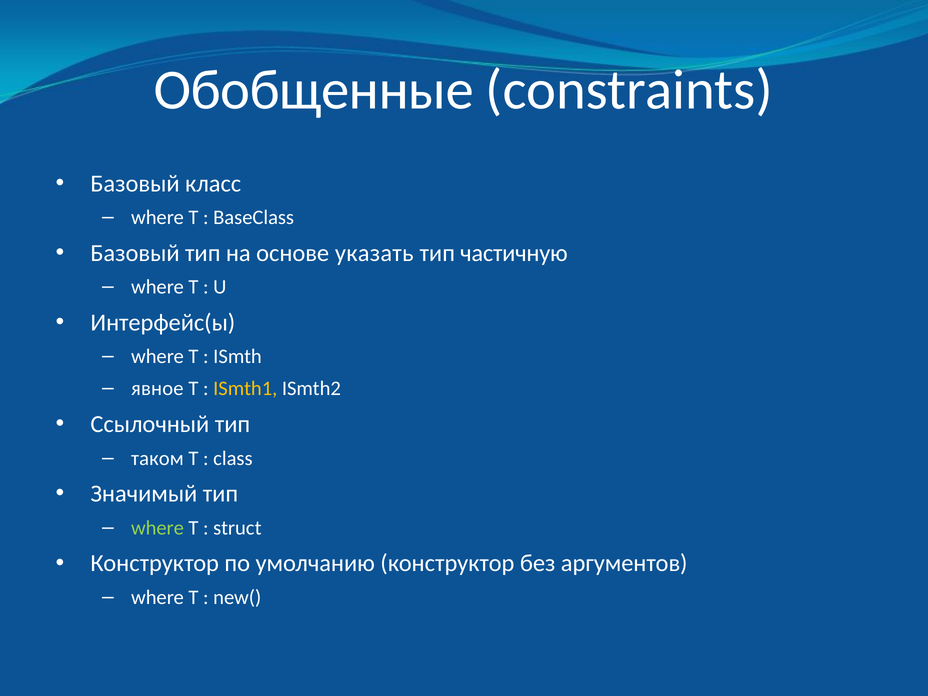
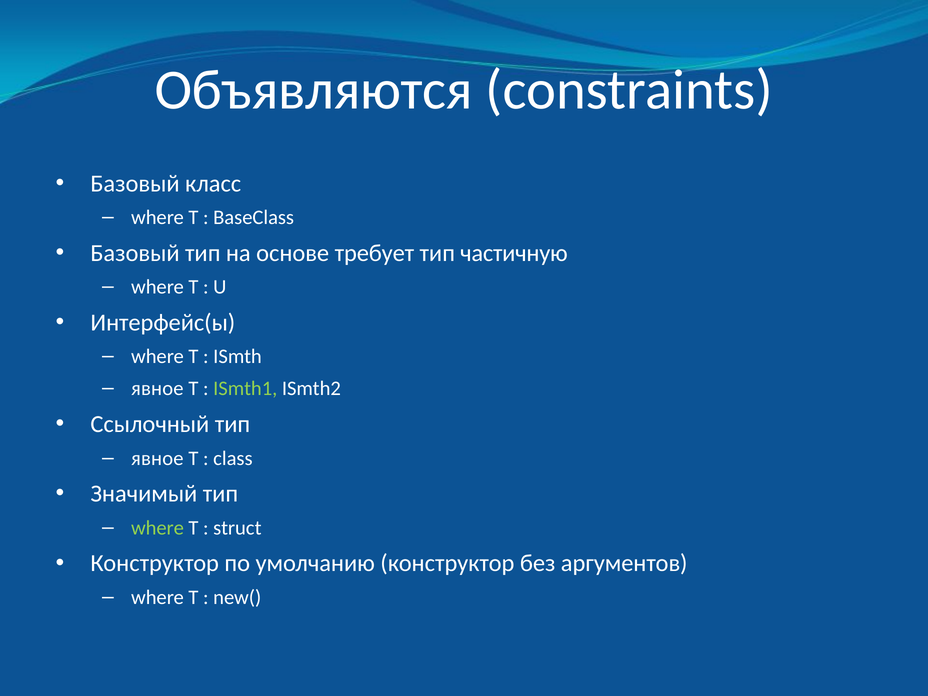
Обобщенные: Обобщенные -> Объявляются (314, 90)
указать: указать -> требует (374, 253)
ISmth1 colour: yellow -> light green (245, 389)
таком: таком -> явное (157, 458)
